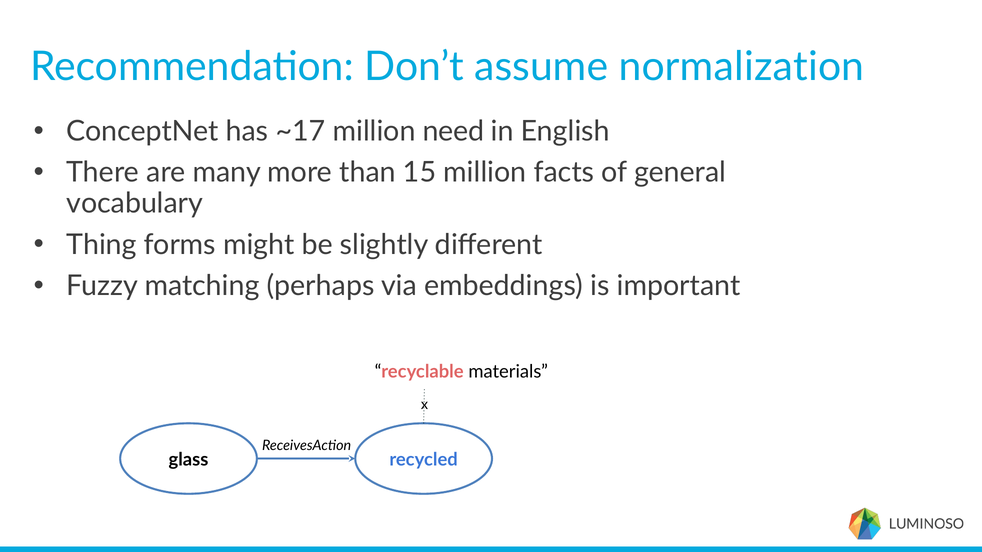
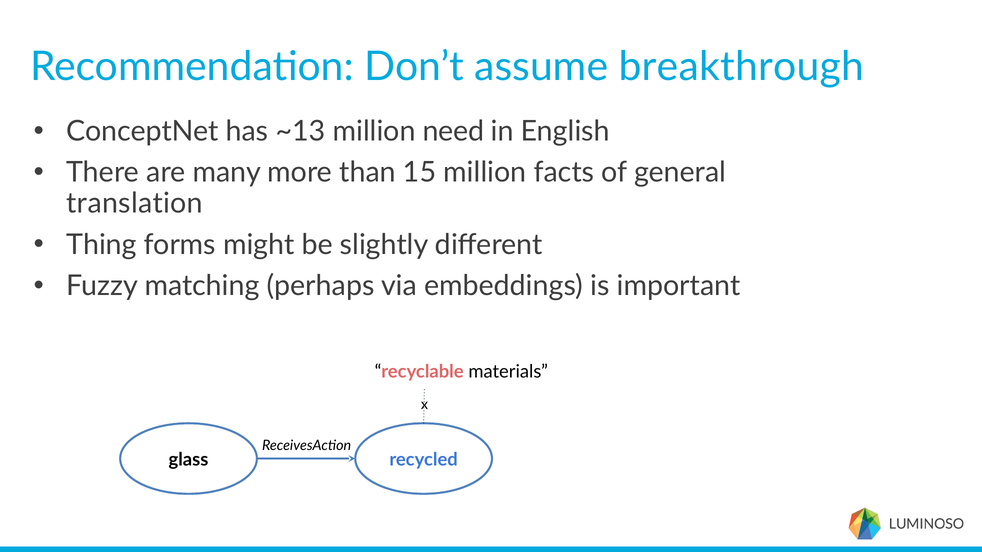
normalization: normalization -> breakthrough (741, 67)
~17: ~17 -> ~13 (301, 131)
vocabulary: vocabulary -> translation (135, 204)
